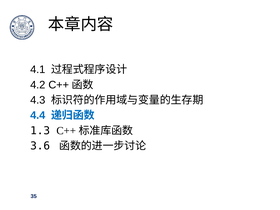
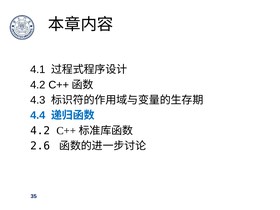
1.3: 1.3 -> 4.2 (40, 131)
3.6: 3.6 -> 2.6 (40, 146)
